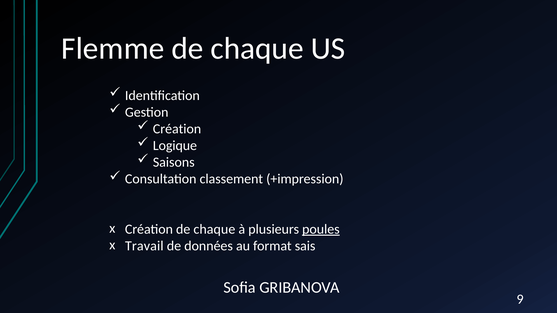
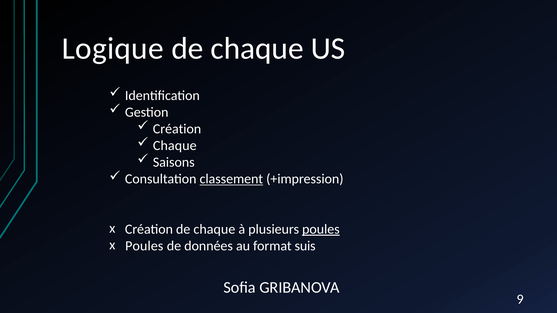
Flemme: Flemme -> Logique (113, 49)
Logique: Logique -> Chaque (175, 146)
classement underline: none -> present (231, 179)
Travail: Travail -> Poules (144, 246)
sais: sais -> suis (305, 246)
